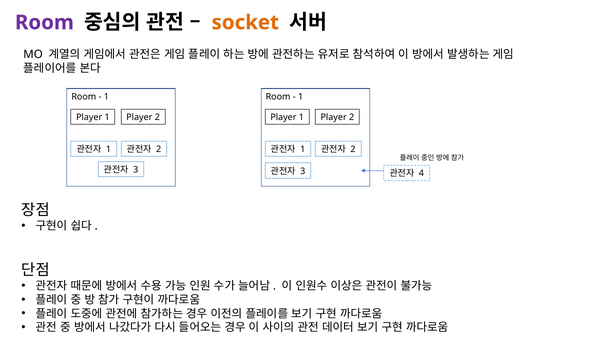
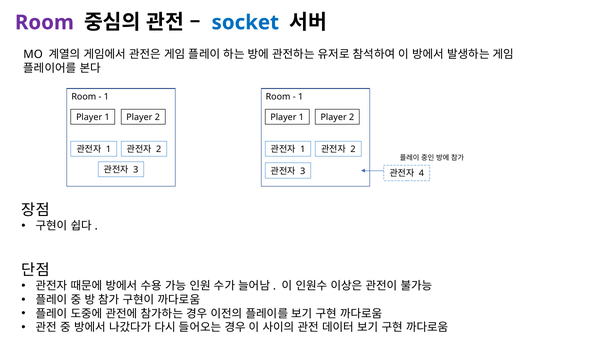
socket colour: orange -> blue (245, 22)
